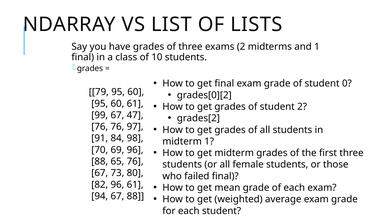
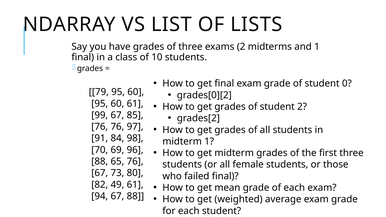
47: 47 -> 85 (135, 115)
82 96: 96 -> 49 (117, 185)
